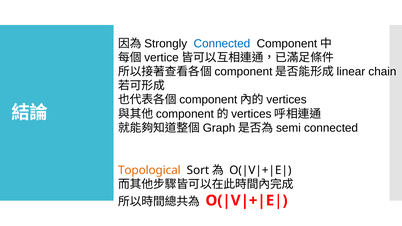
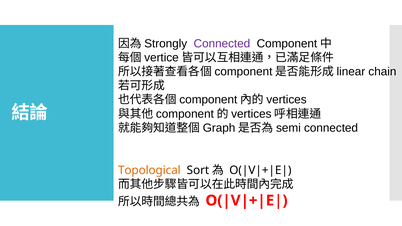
Connected colour: blue -> purple (222, 44)
